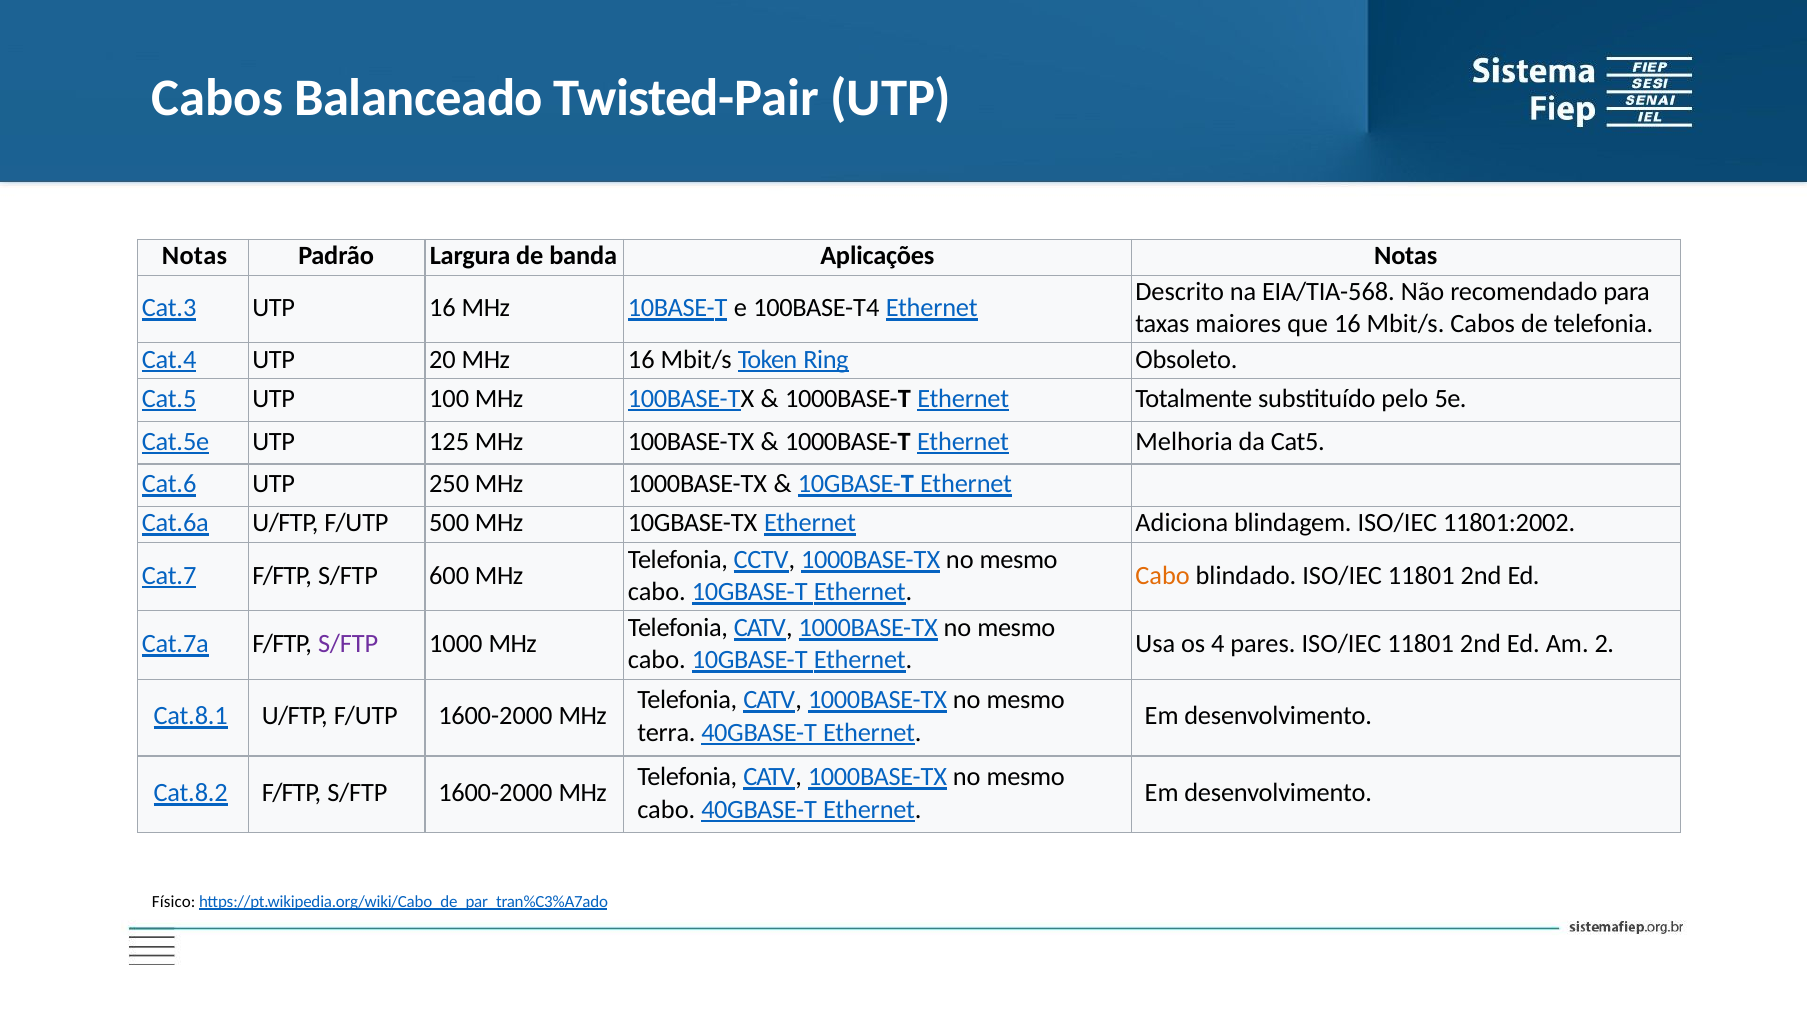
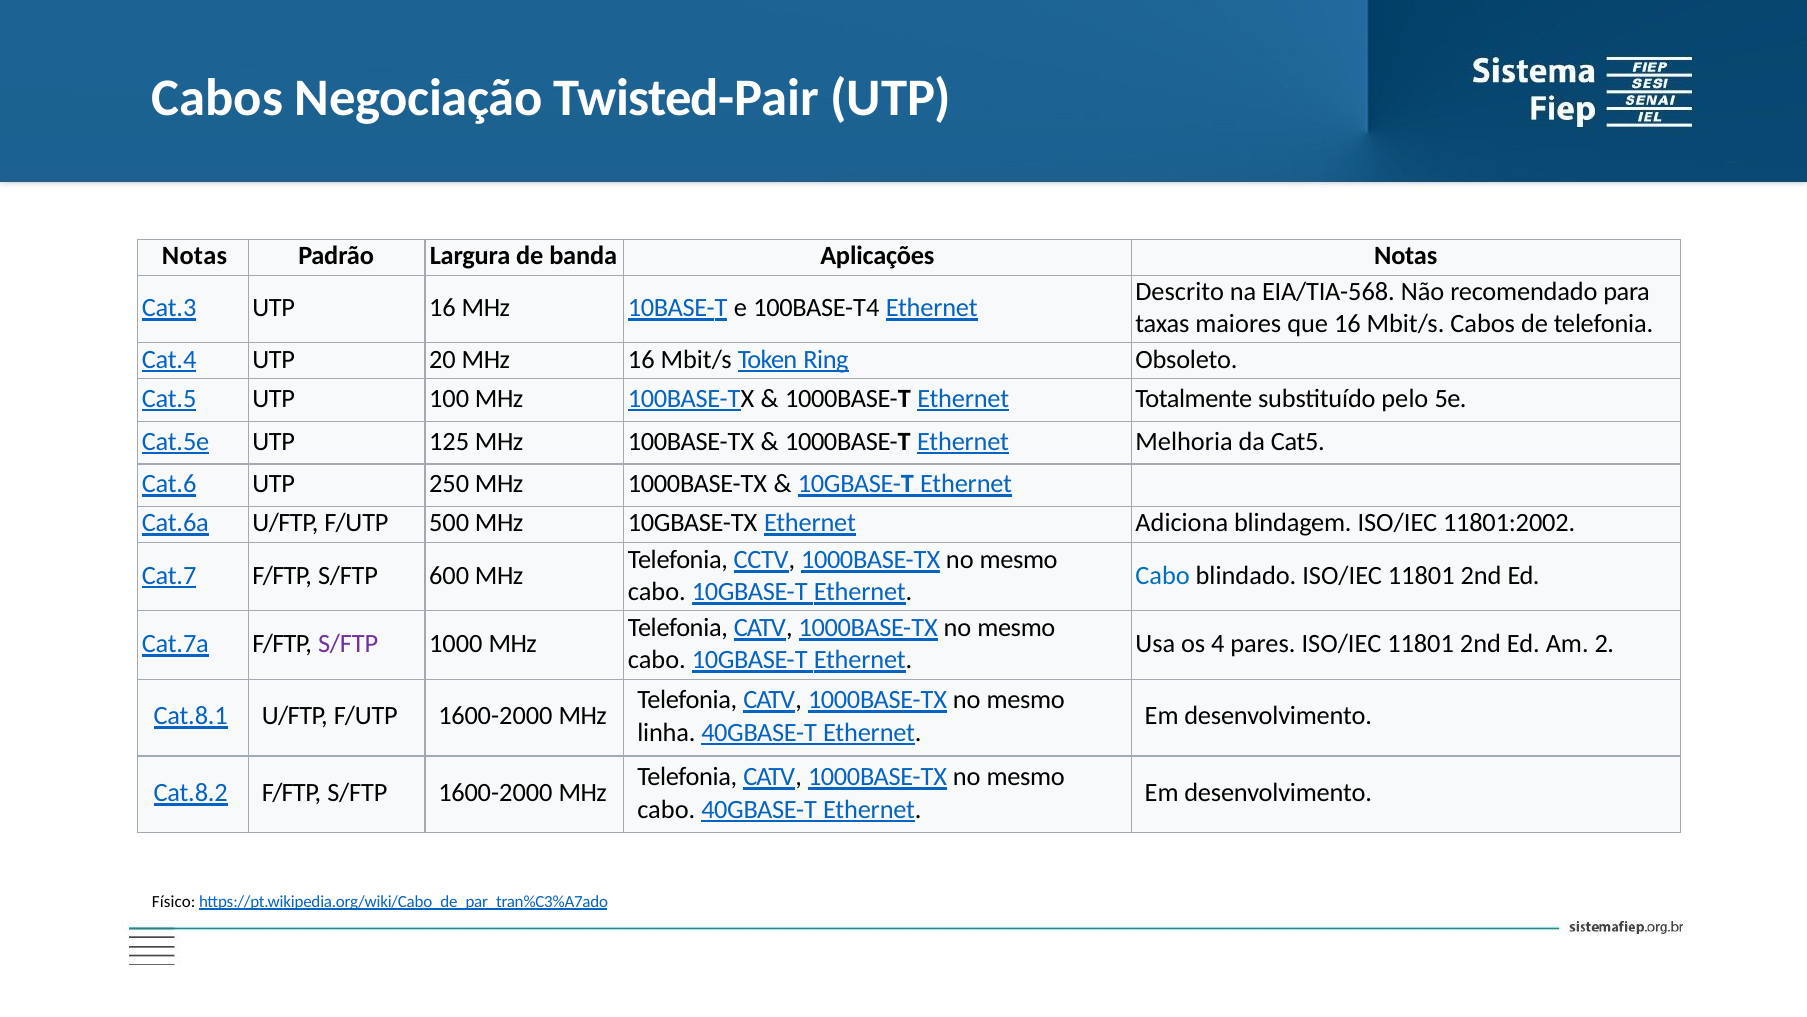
Balanceado: Balanceado -> Negociação (419, 98)
Cabo colour: orange -> blue (1163, 575)
terra: terra -> linha (666, 732)
